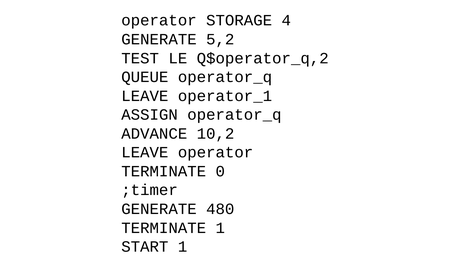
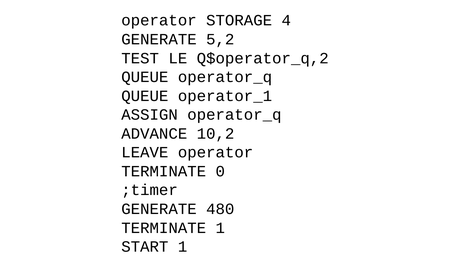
LEAVE: LEAVE -> QUEUE (145, 96)
